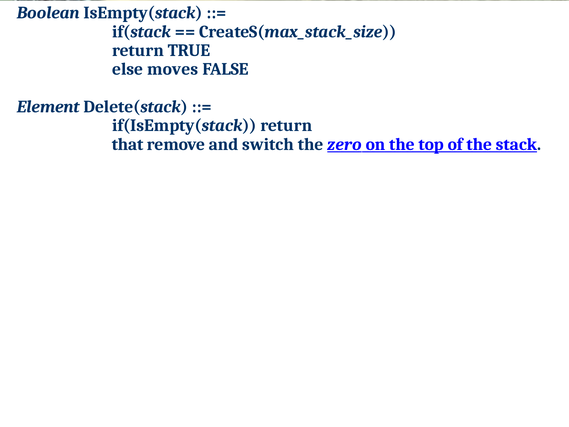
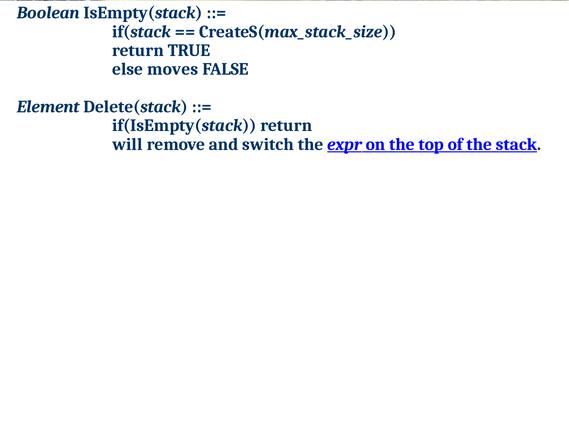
that: that -> will (127, 144)
zero: zero -> expr (345, 144)
